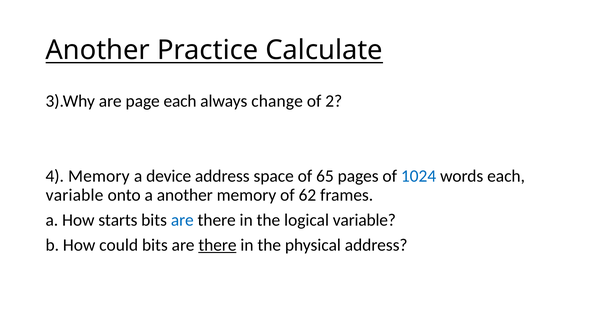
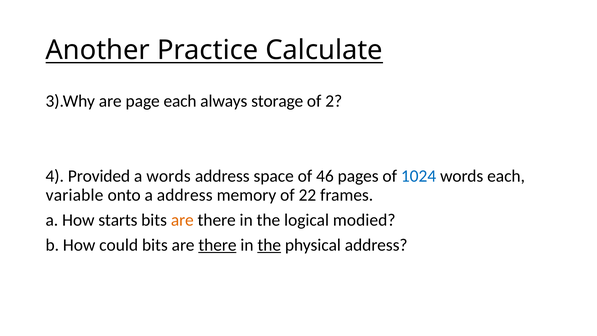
change: change -> storage (277, 101)
4 Memory: Memory -> Provided (99, 176)
a device: device -> words (169, 176)
65: 65 -> 46 (325, 176)
a another: another -> address (185, 195)
62: 62 -> 22 (307, 195)
are colour: blue -> orange (182, 220)
logical variable: variable -> modied (364, 220)
the underline: none -> present (269, 245)
